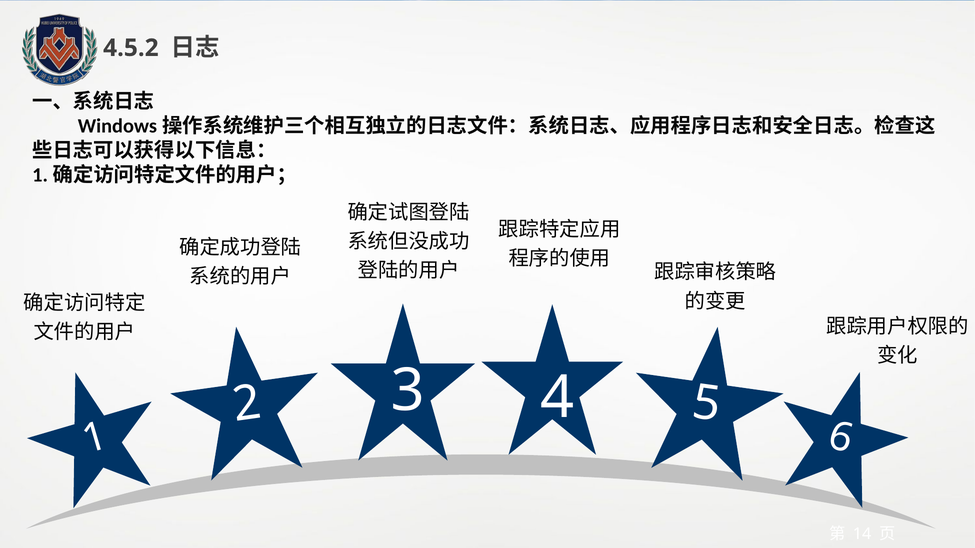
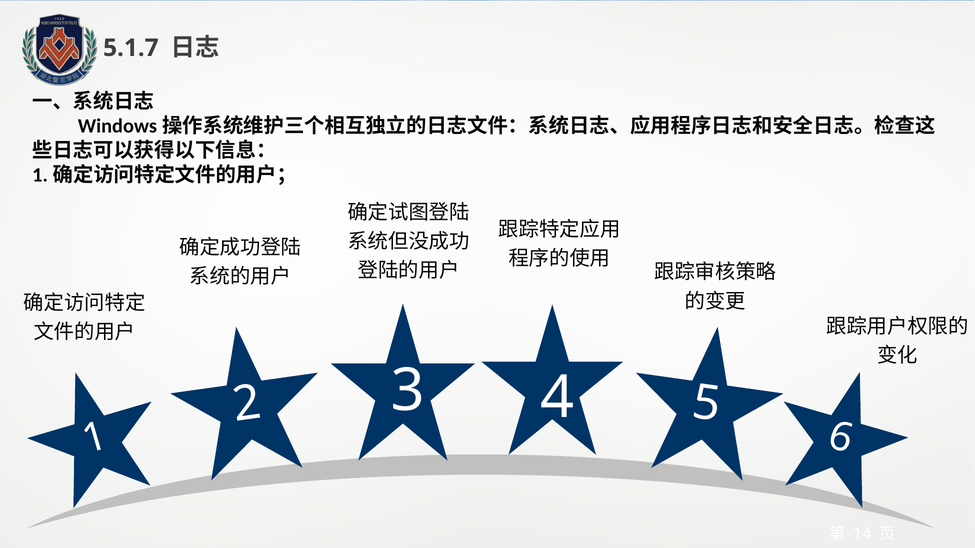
4.5.2: 4.5.2 -> 5.1.7 (131, 48)
